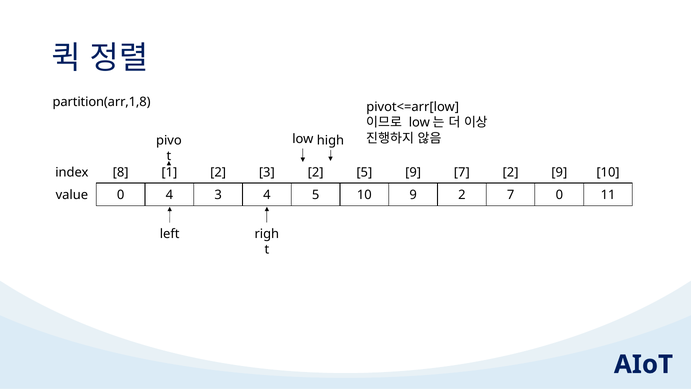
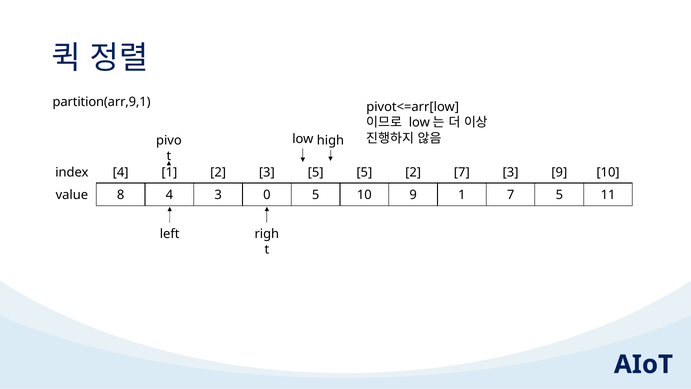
partition(arr,1,8: partition(arr,1,8 -> partition(arr,9,1 (102, 102)
index 8: 8 -> 4 (121, 172)
3 2: 2 -> 5 (316, 172)
5 9: 9 -> 2 (413, 172)
7 2: 2 -> 3 (511, 172)
value 0: 0 -> 8 (121, 195)
3 4: 4 -> 0 (267, 195)
9 2: 2 -> 1 (462, 195)
7 0: 0 -> 5 (559, 195)
